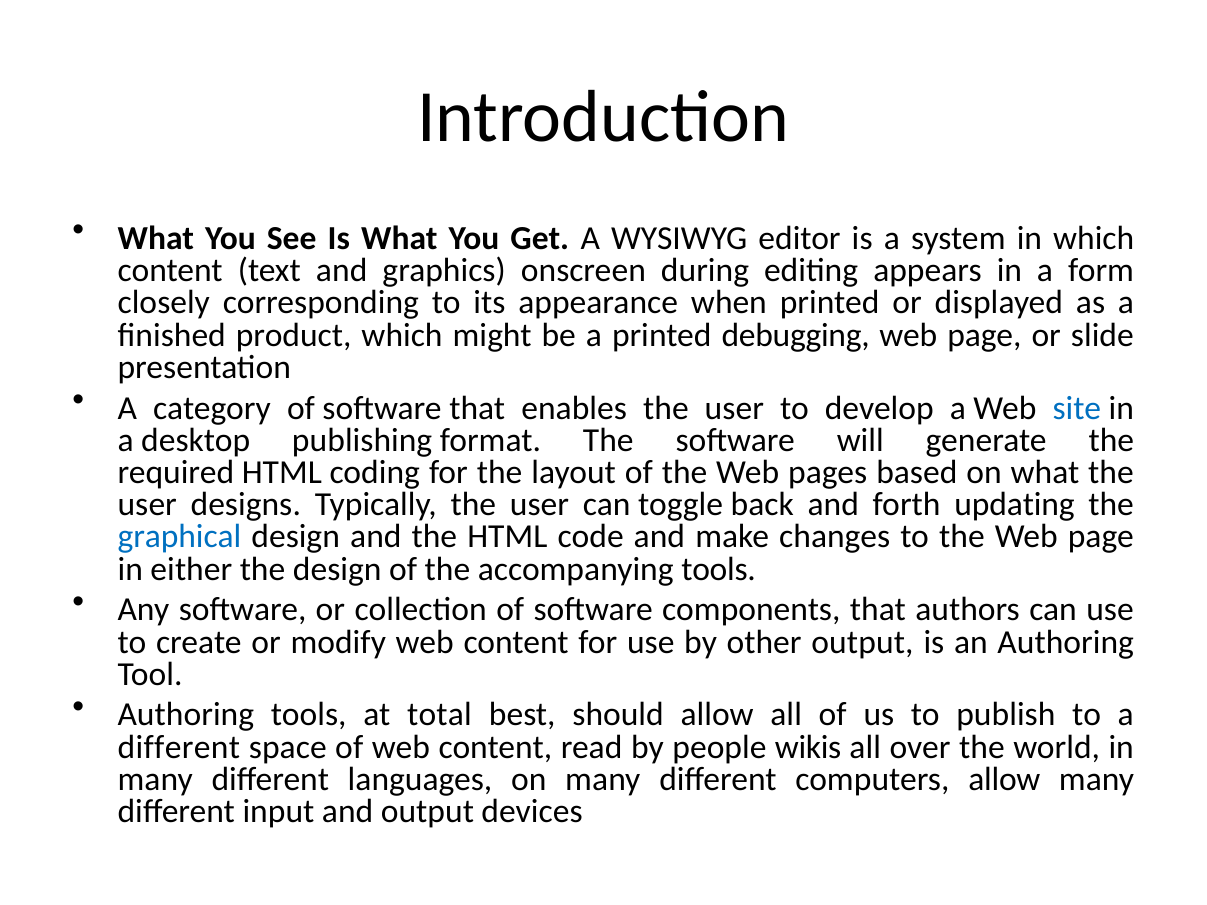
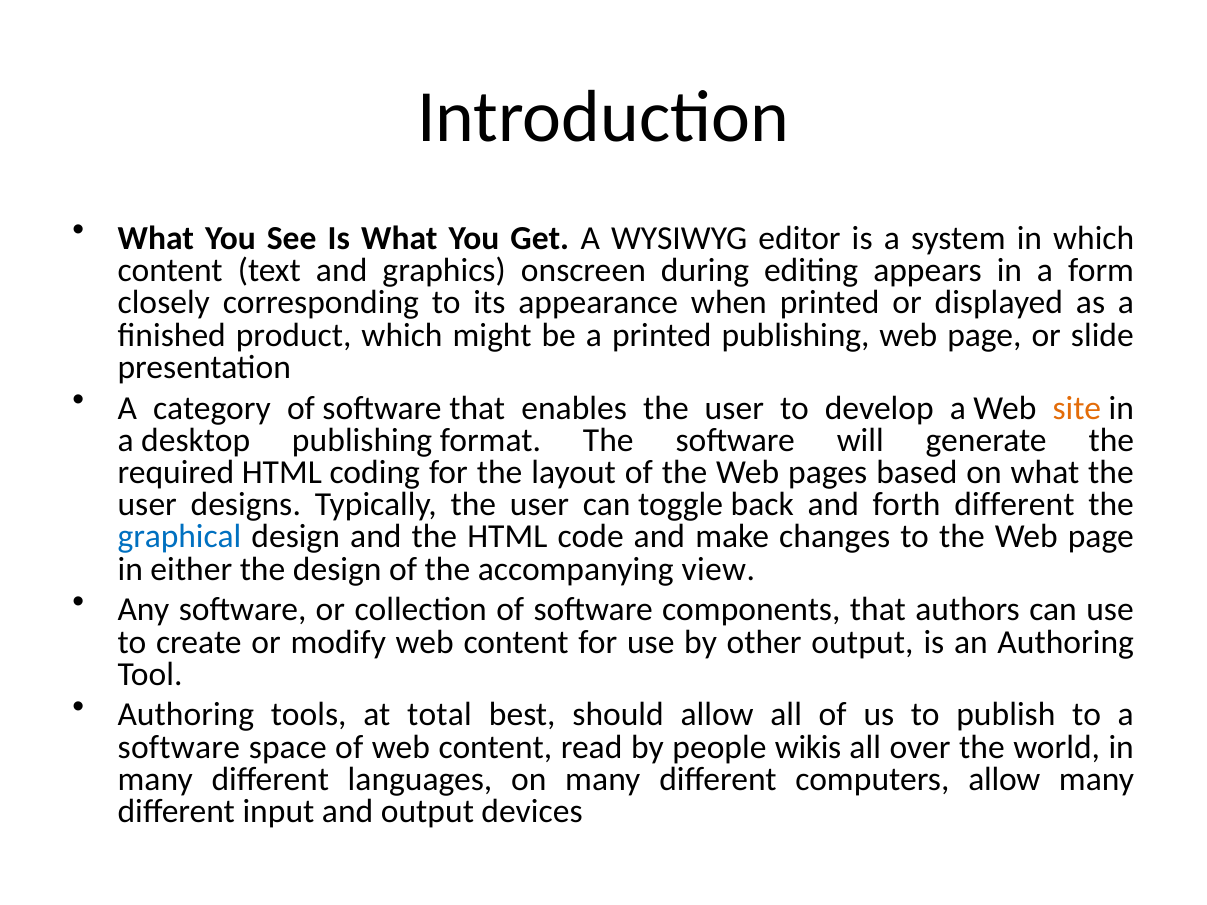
printed debugging: debugging -> publishing (796, 335)
site colour: blue -> orange (1077, 408)
forth updating: updating -> different (1014, 505)
accompanying tools: tools -> view (718, 569)
different: different -> software (179, 747)
